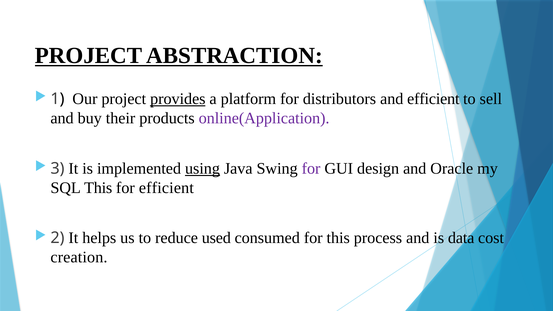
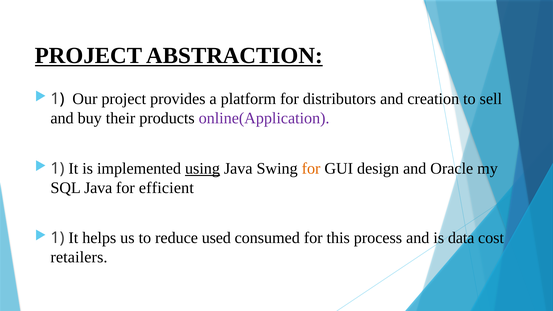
provides underline: present -> none (178, 99)
and efficient: efficient -> creation (433, 99)
3: 3 -> 1 (57, 168)
for colour: purple -> orange (311, 168)
SQL This: This -> Java (98, 188)
2: 2 -> 1 (57, 238)
creation: creation -> retailers (79, 257)
